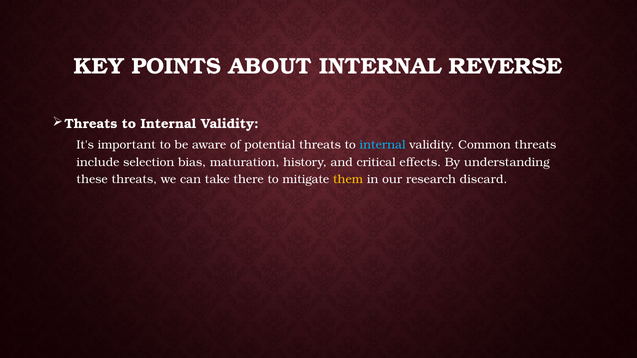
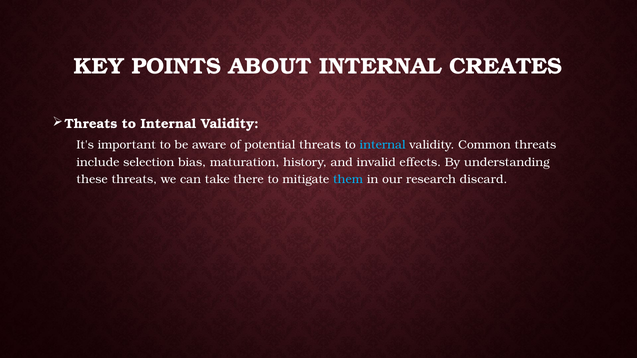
REVERSE: REVERSE -> CREATES (506, 66)
critical: critical -> invalid (376, 162)
them colour: yellow -> light blue (348, 180)
